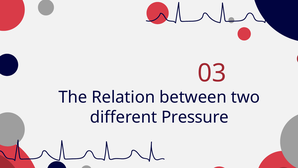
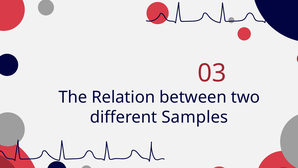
Pressure: Pressure -> Samples (195, 117)
